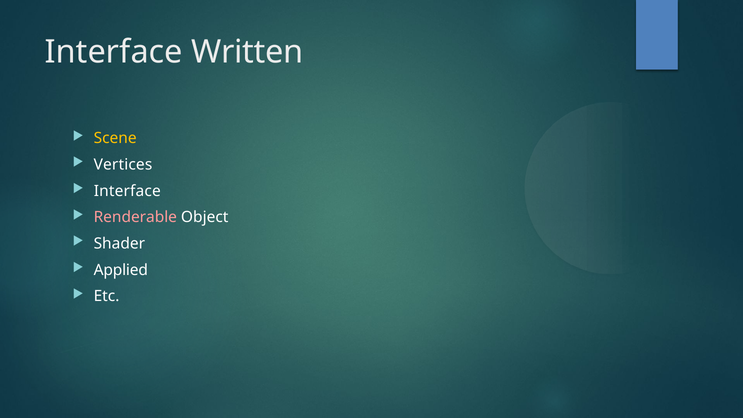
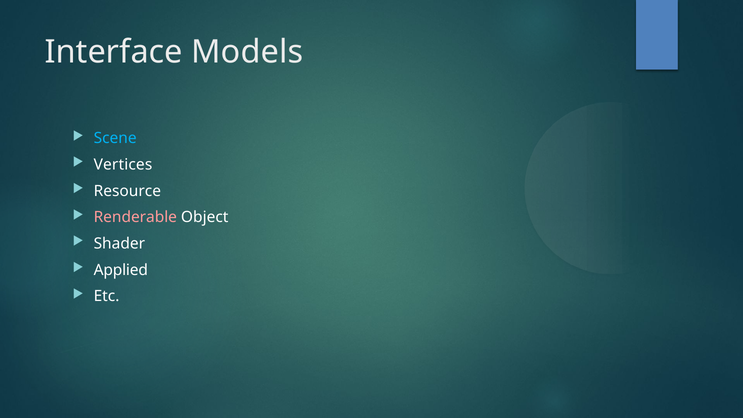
Written: Written -> Models (247, 52)
Scene colour: yellow -> light blue (115, 138)
Interface: Interface -> Resource (127, 191)
